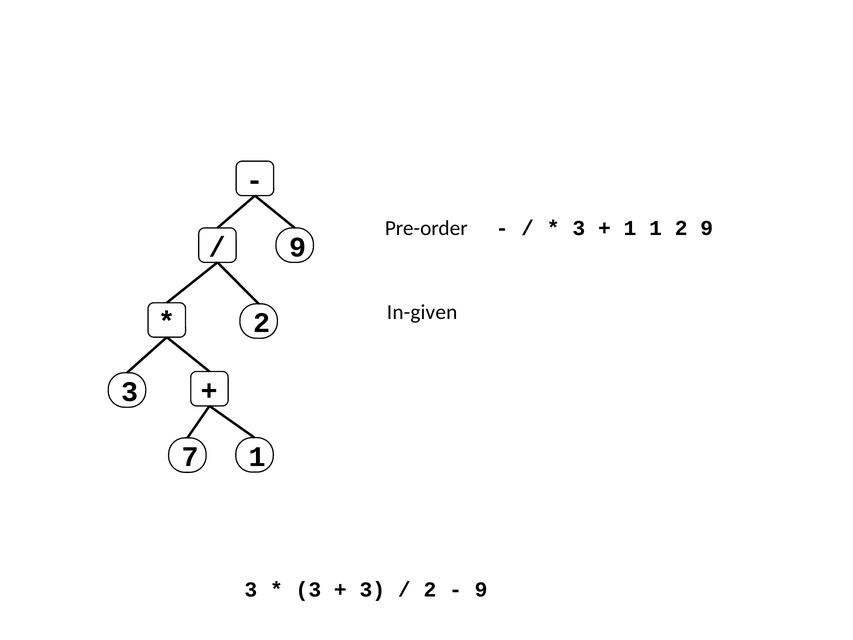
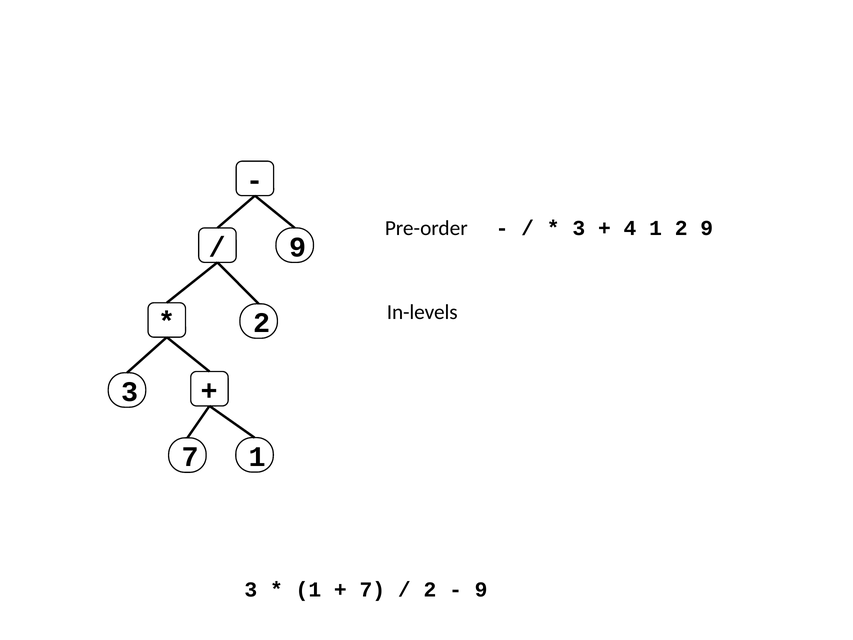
1: 1 -> 4 (630, 228)
In-given: In-given -> In-levels (422, 312)
3: 3 -> 1 (308, 590)
3: 3 -> 7 (372, 590)
